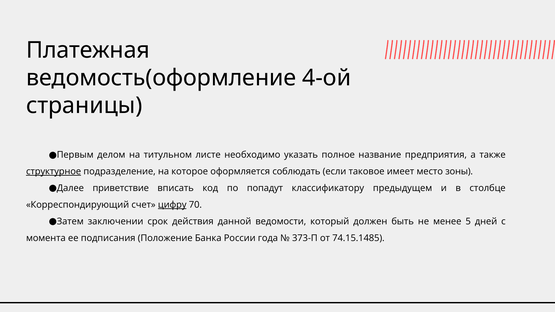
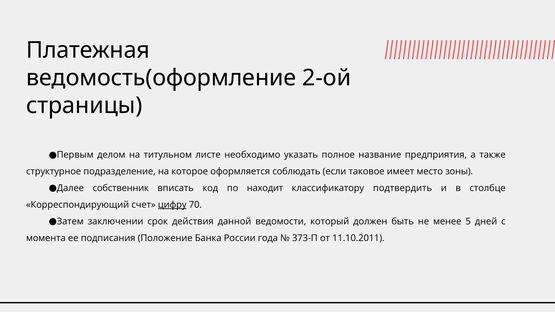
4-ой: 4-ой -> 2-ой (327, 78)
структурное underline: present -> none (54, 172)
приветствие: приветствие -> собственник (121, 188)
попадут: попадут -> находит (265, 188)
предыдущем: предыдущем -> подтвердить (402, 188)
74.15.1485: 74.15.1485 -> 11.10.2011 (358, 238)
